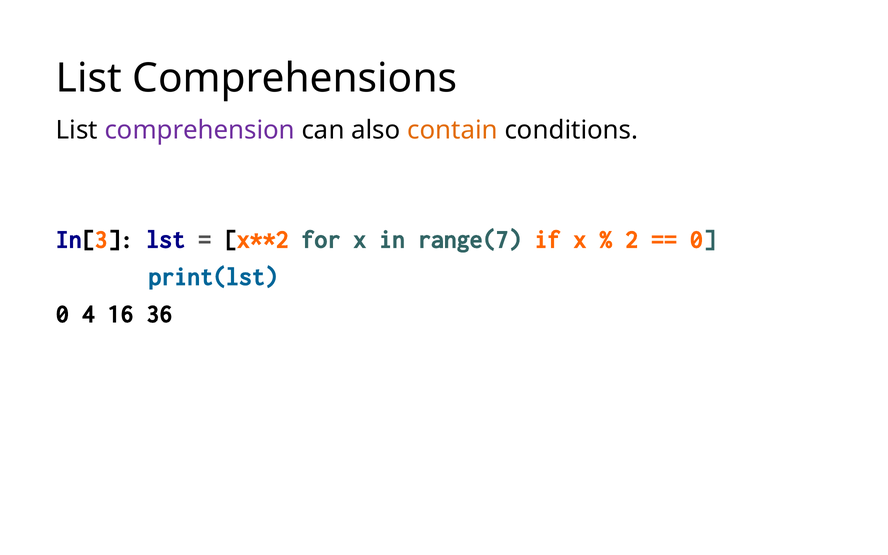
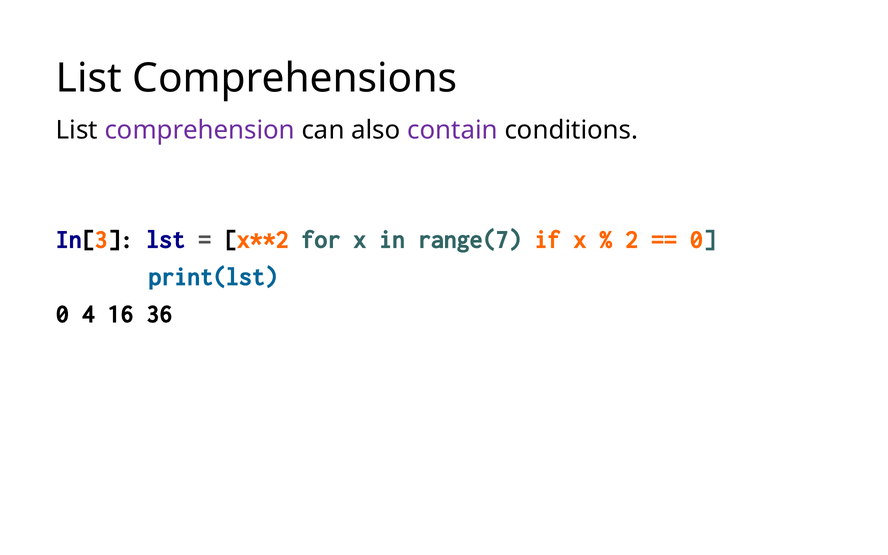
contain colour: orange -> purple (453, 130)
